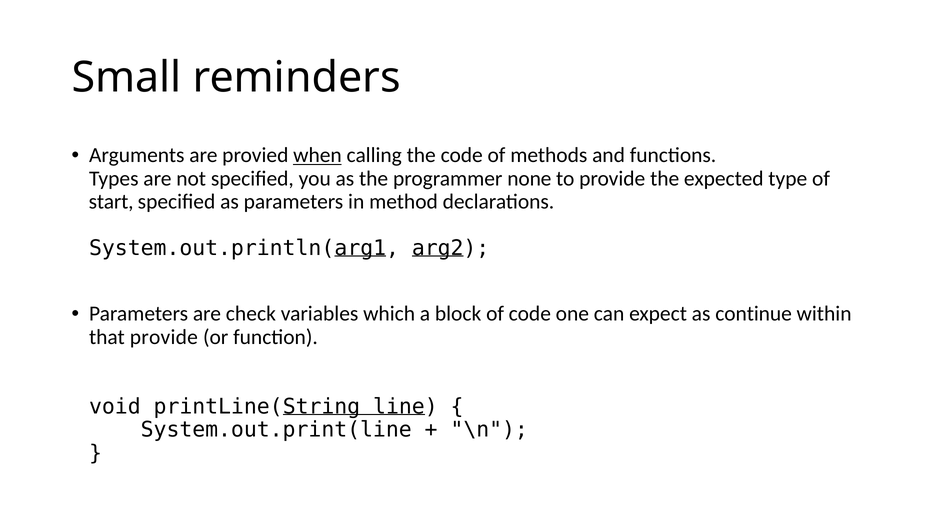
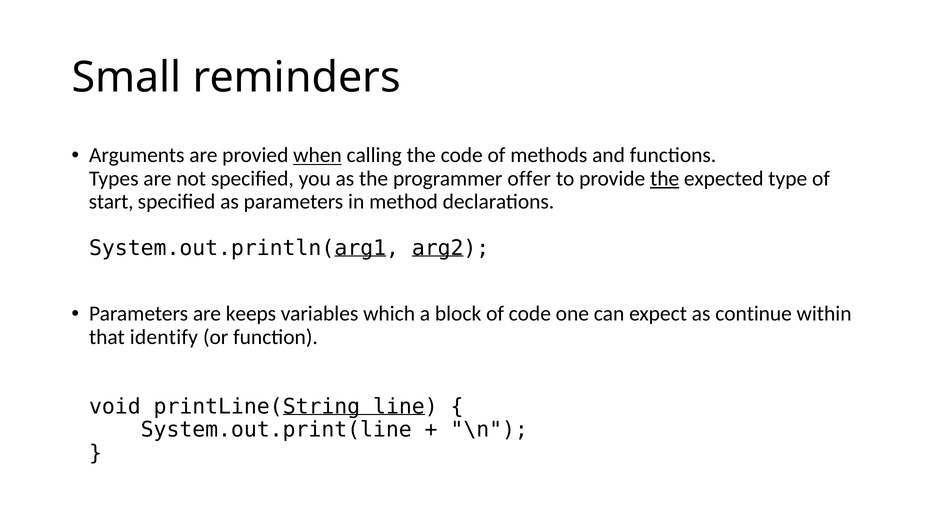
none: none -> offer (529, 179)
the underline: none -> present (665, 179)
check: check -> keeps (251, 314)
that provide: provide -> identify (164, 337)
